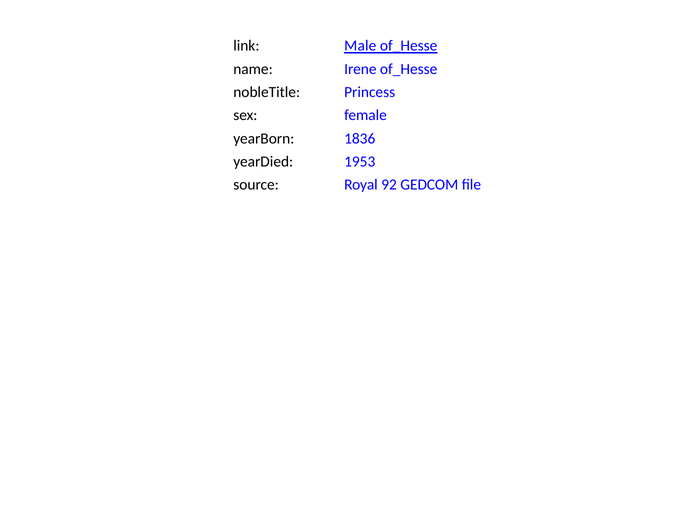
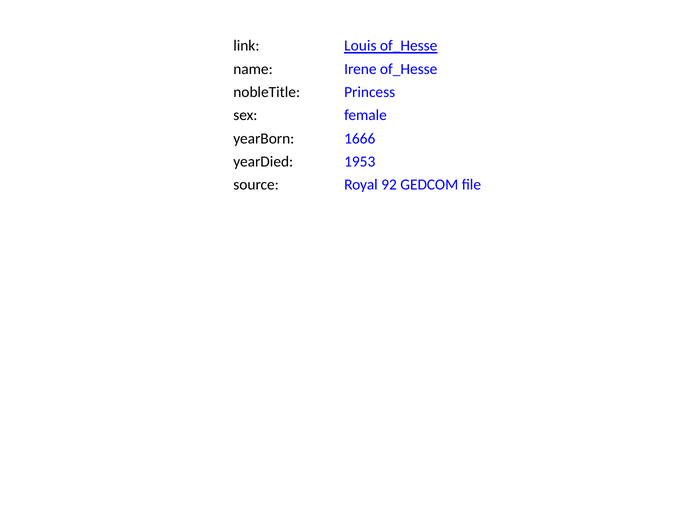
Male: Male -> Louis (360, 46)
1836: 1836 -> 1666 (360, 138)
